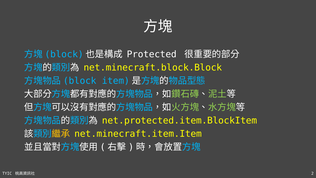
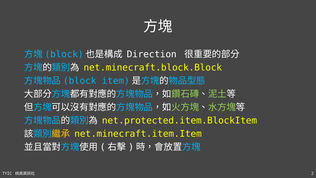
Protected: Protected -> Direction (152, 54)
